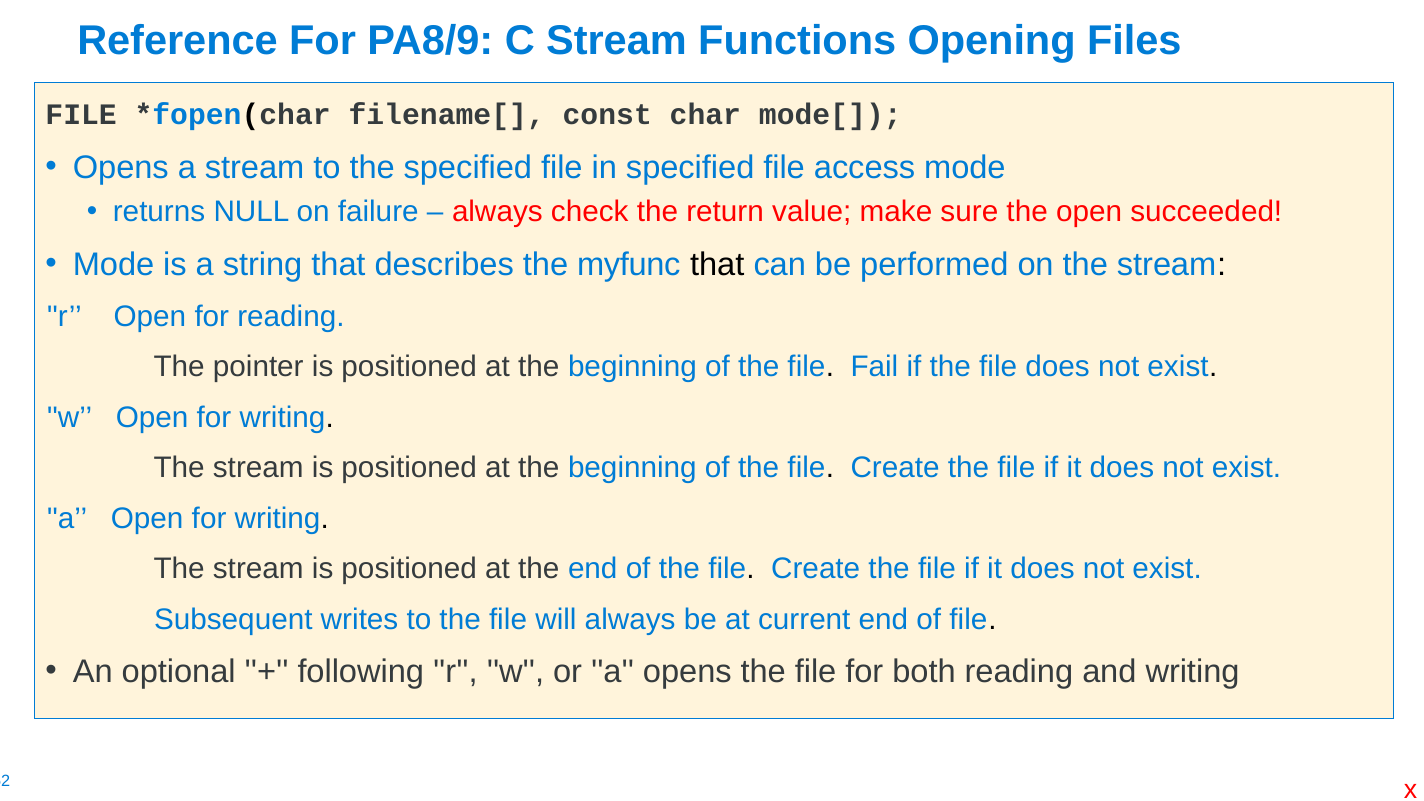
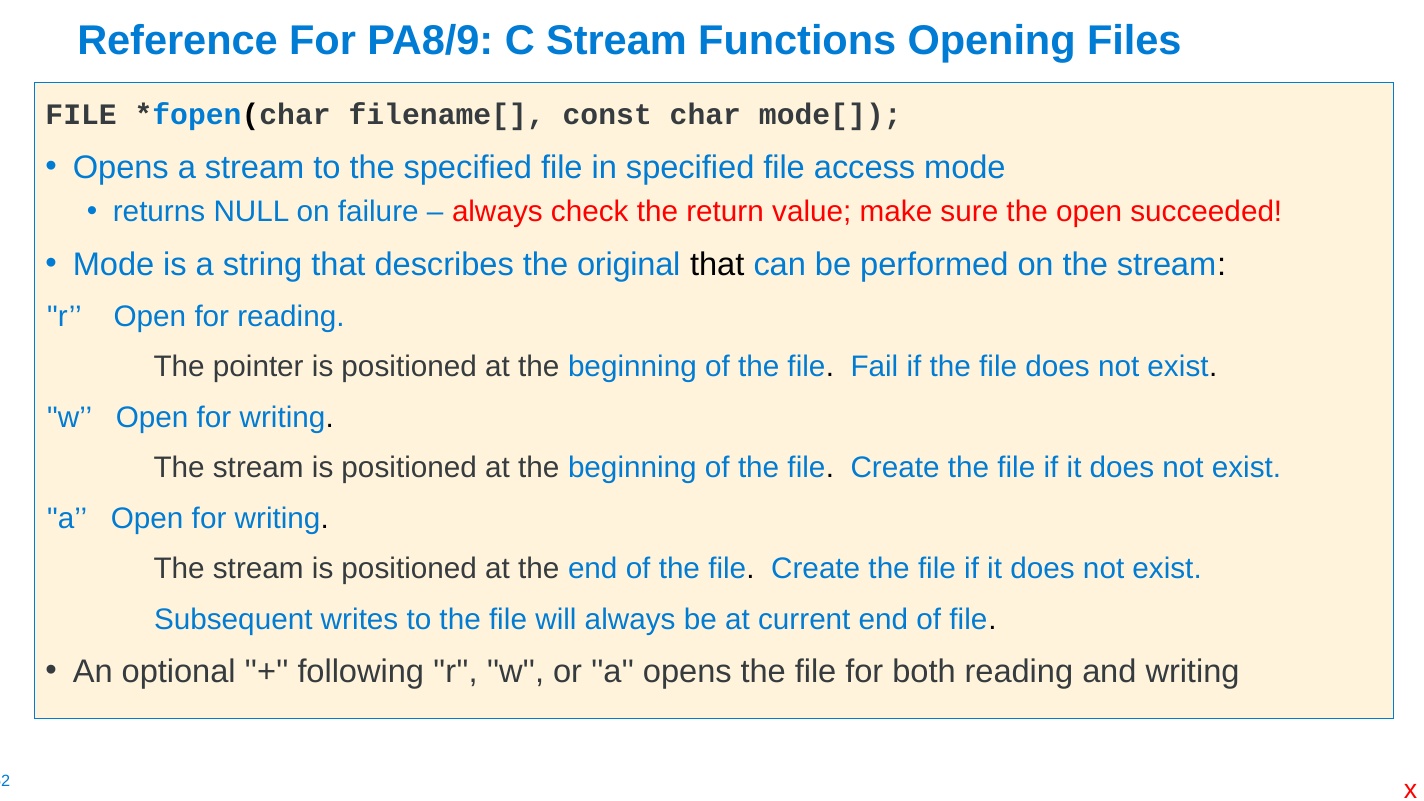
myfunc: myfunc -> original (629, 265)
